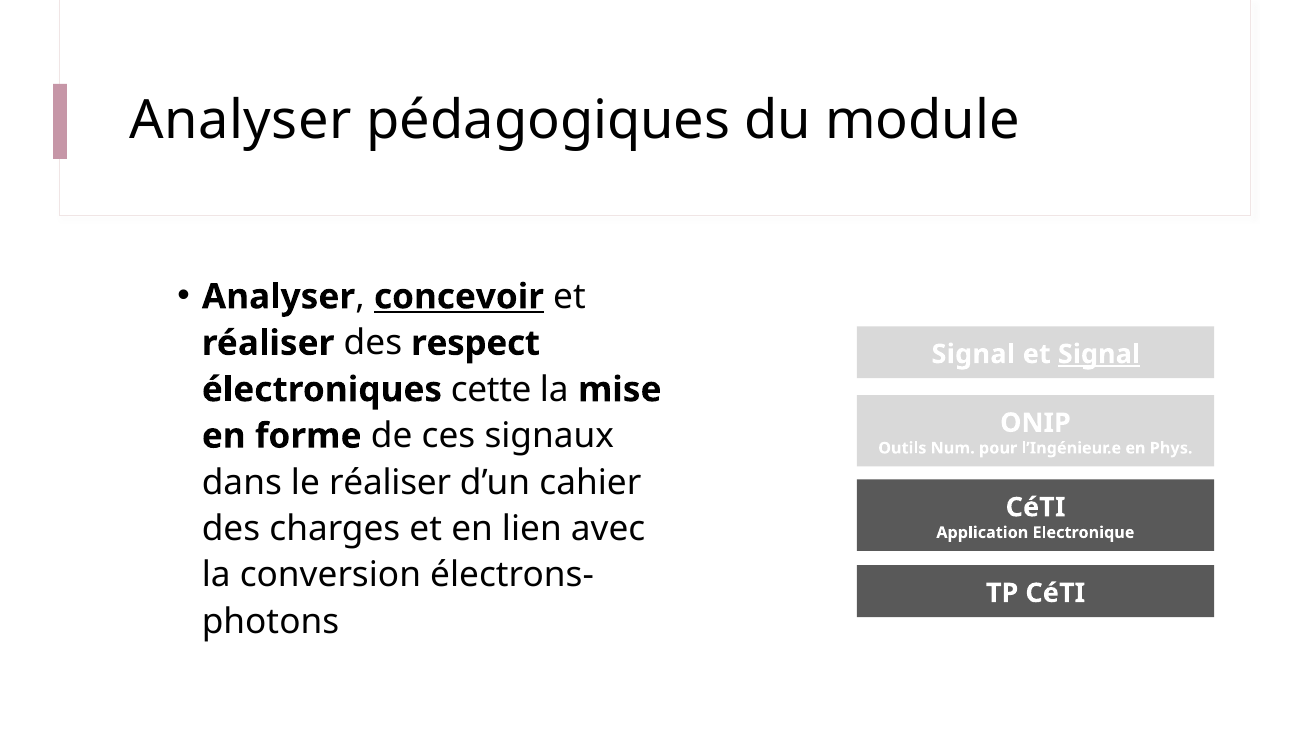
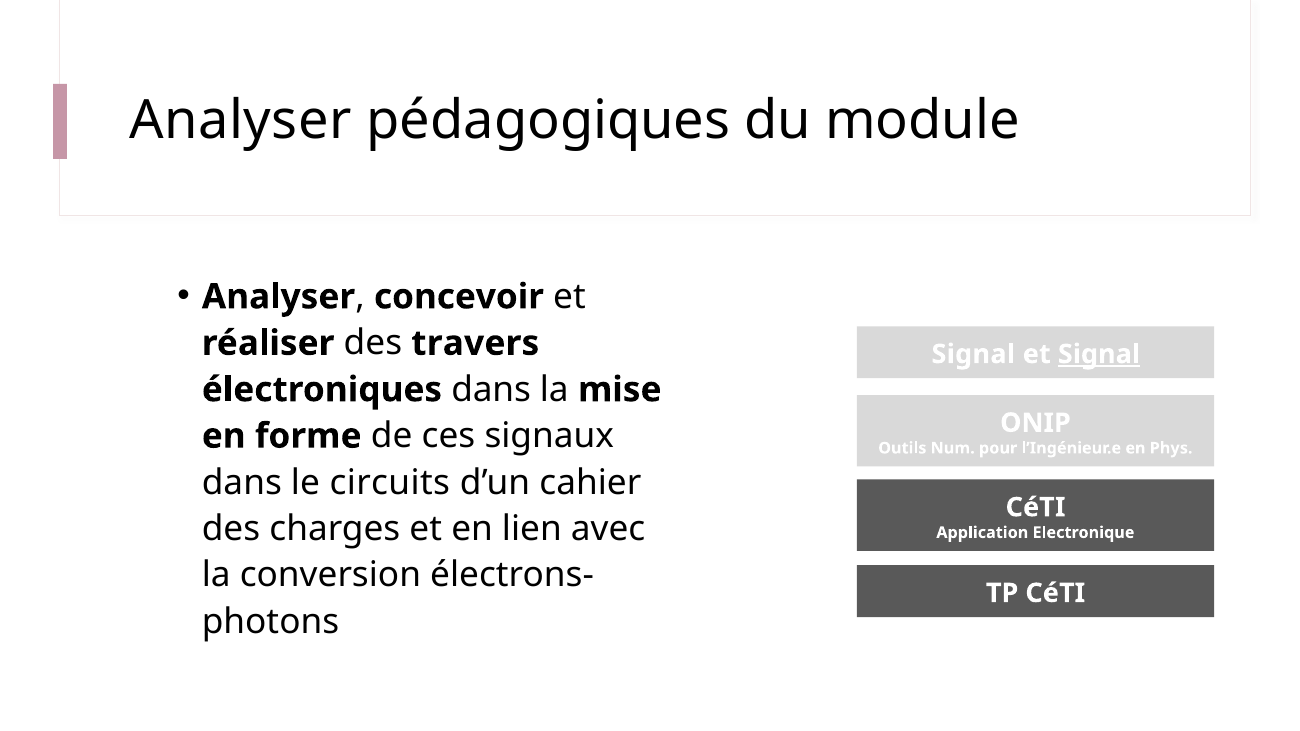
concevoir underline: present -> none (459, 297)
respect: respect -> travers (475, 343)
électroniques cette: cette -> dans (491, 390)
le réaliser: réaliser -> circuits (390, 483)
